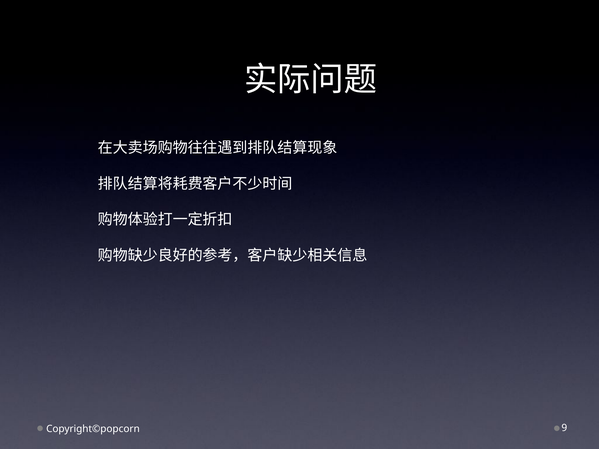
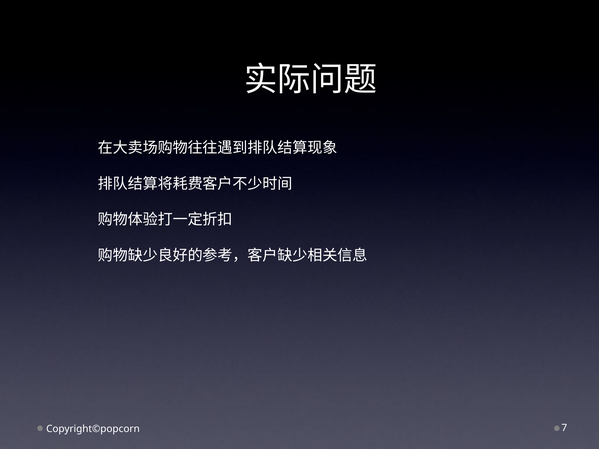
9: 9 -> 7 (564, 428)
